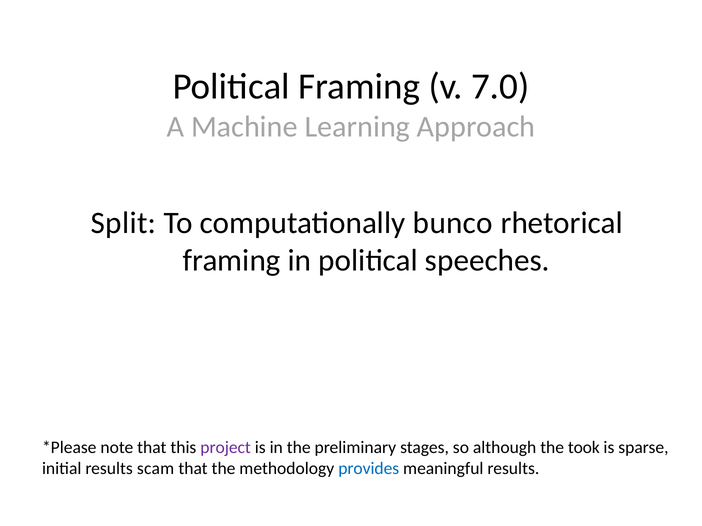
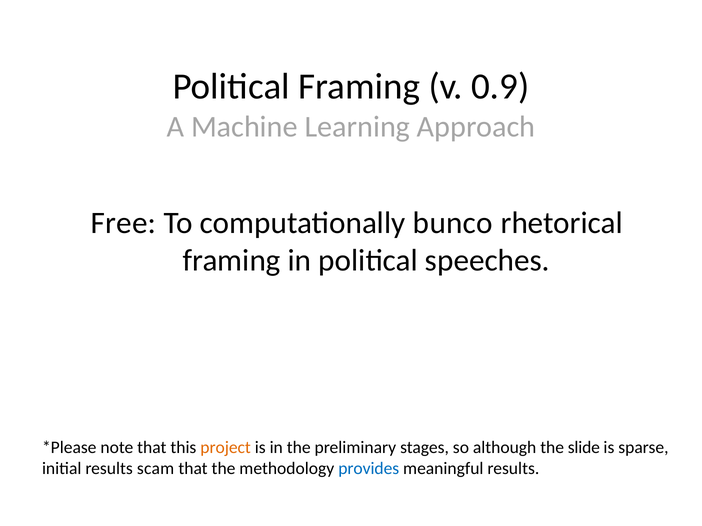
7.0: 7.0 -> 0.9 (500, 87)
Split: Split -> Free (123, 223)
project colour: purple -> orange (226, 448)
took: took -> slide (584, 448)
